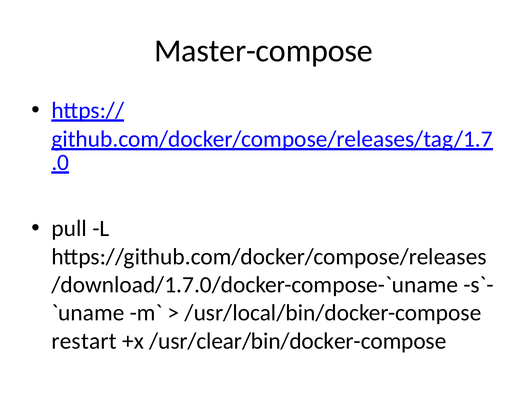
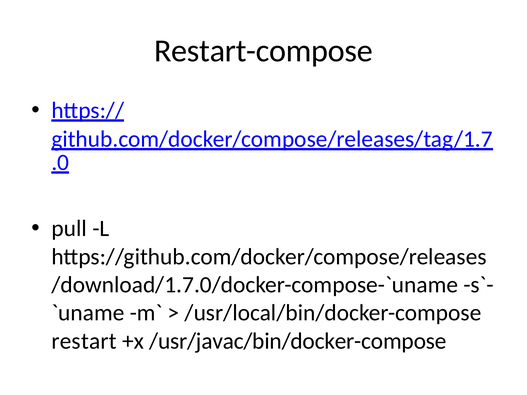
Master-compose: Master-compose -> Restart-compose (263, 51)
/usr/clear/bin/docker-compose: /usr/clear/bin/docker-compose -> /usr/javac/bin/docker-compose (298, 341)
